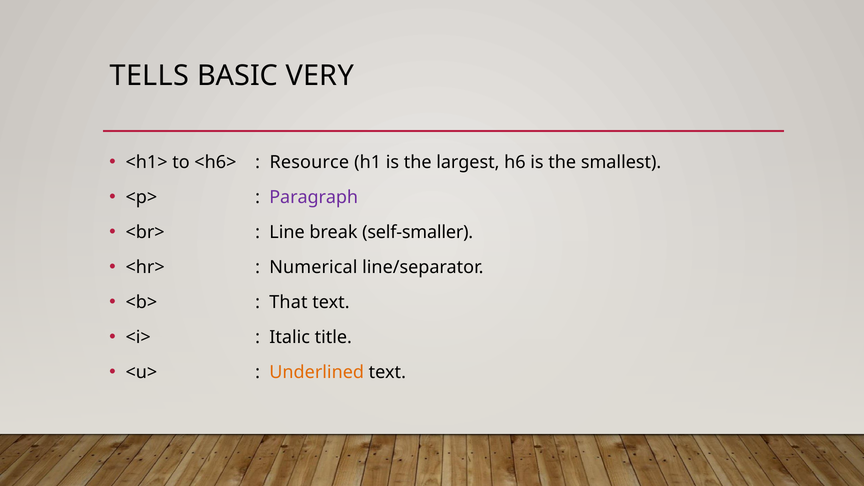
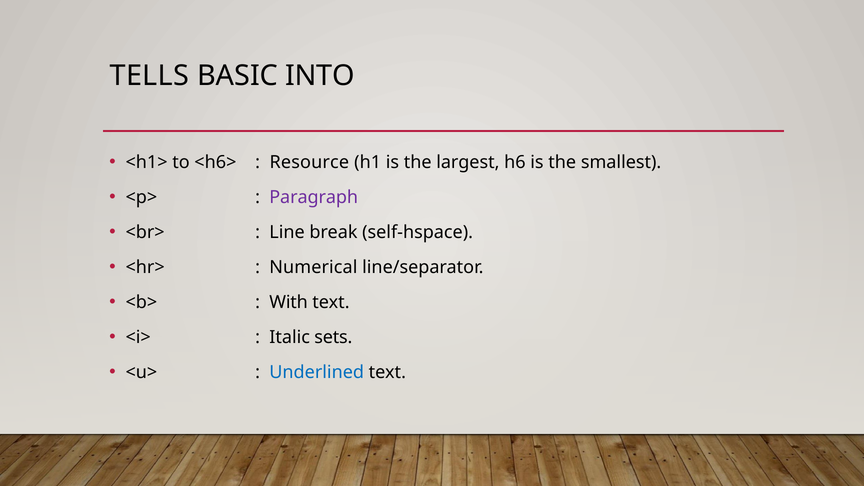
VERY: VERY -> INTO (320, 76)
self-smaller: self-smaller -> self-hspace (418, 232)
That: That -> With (289, 302)
title: title -> sets (333, 337)
Underlined colour: orange -> blue (317, 372)
